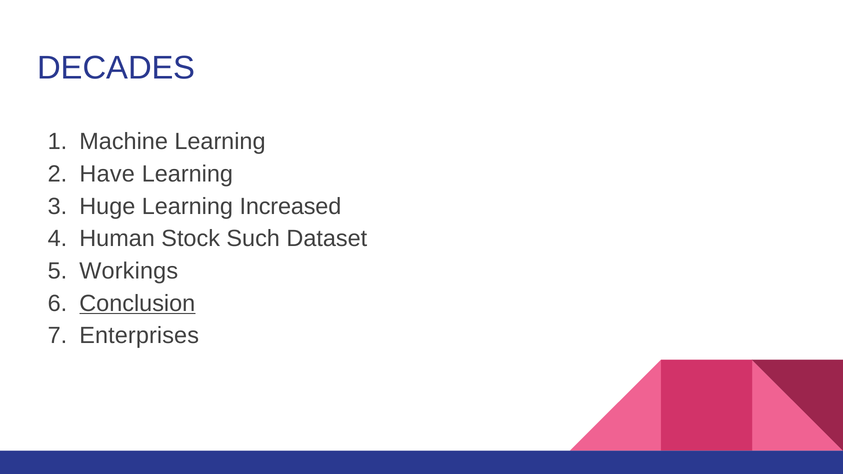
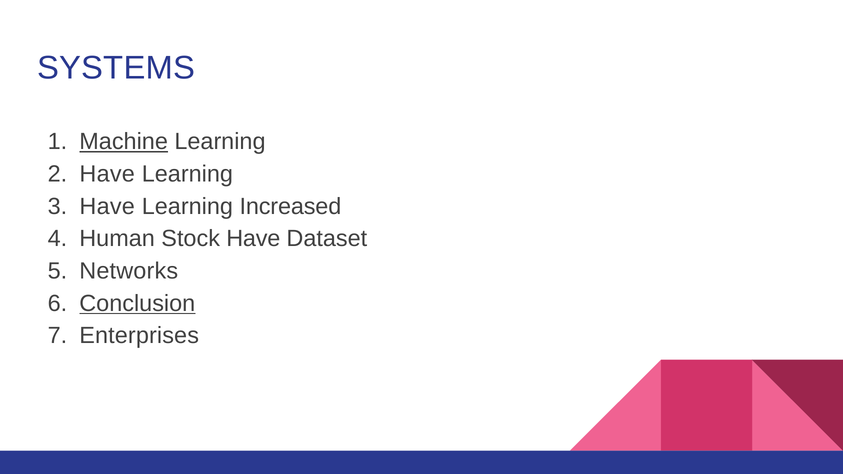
DECADES: DECADES -> SYSTEMS (116, 68)
Machine underline: none -> present (124, 142)
Huge: Huge -> Have (107, 206)
Stock Such: Such -> Have (253, 239)
Workings: Workings -> Networks (129, 271)
